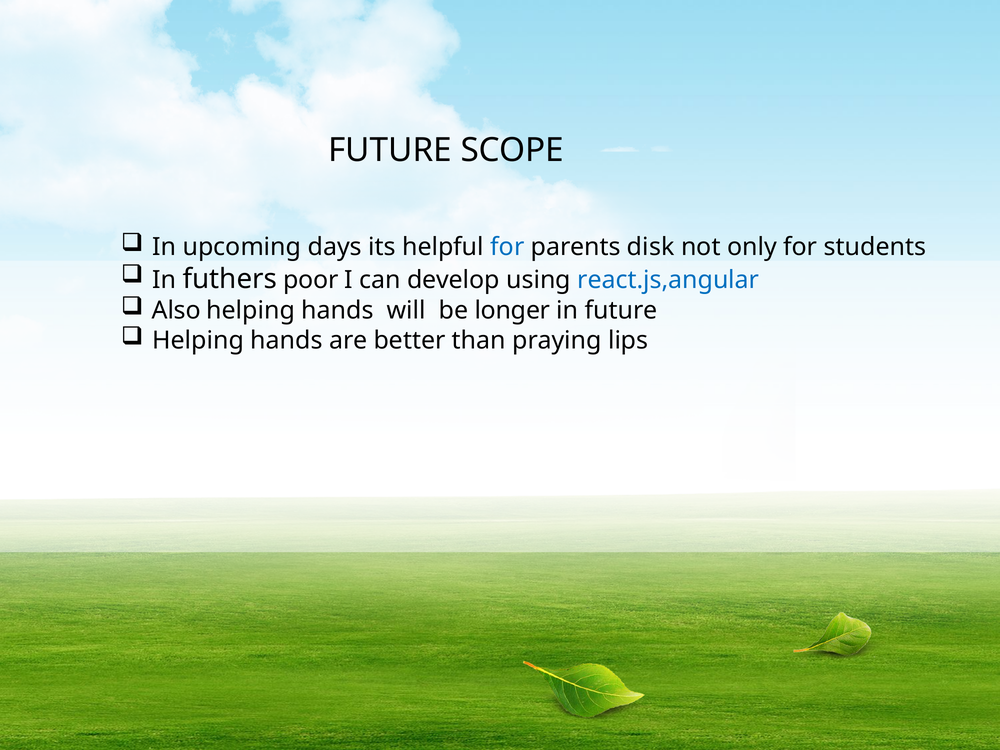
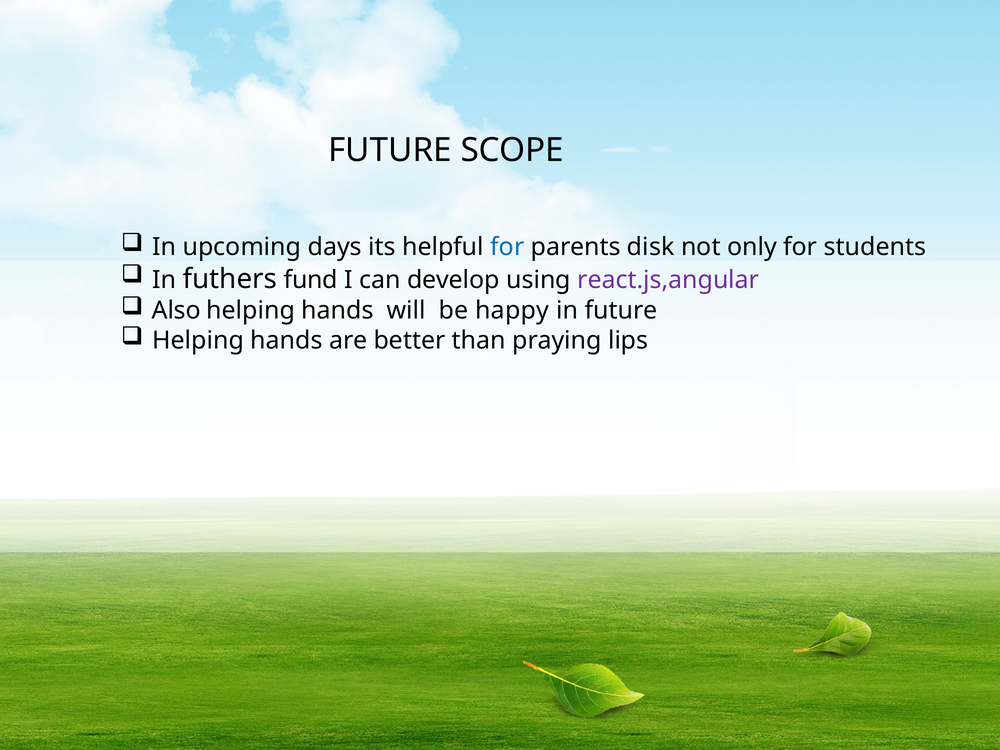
poor: poor -> fund (311, 280)
react.js,angular colour: blue -> purple (668, 280)
longer: longer -> happy (512, 310)
